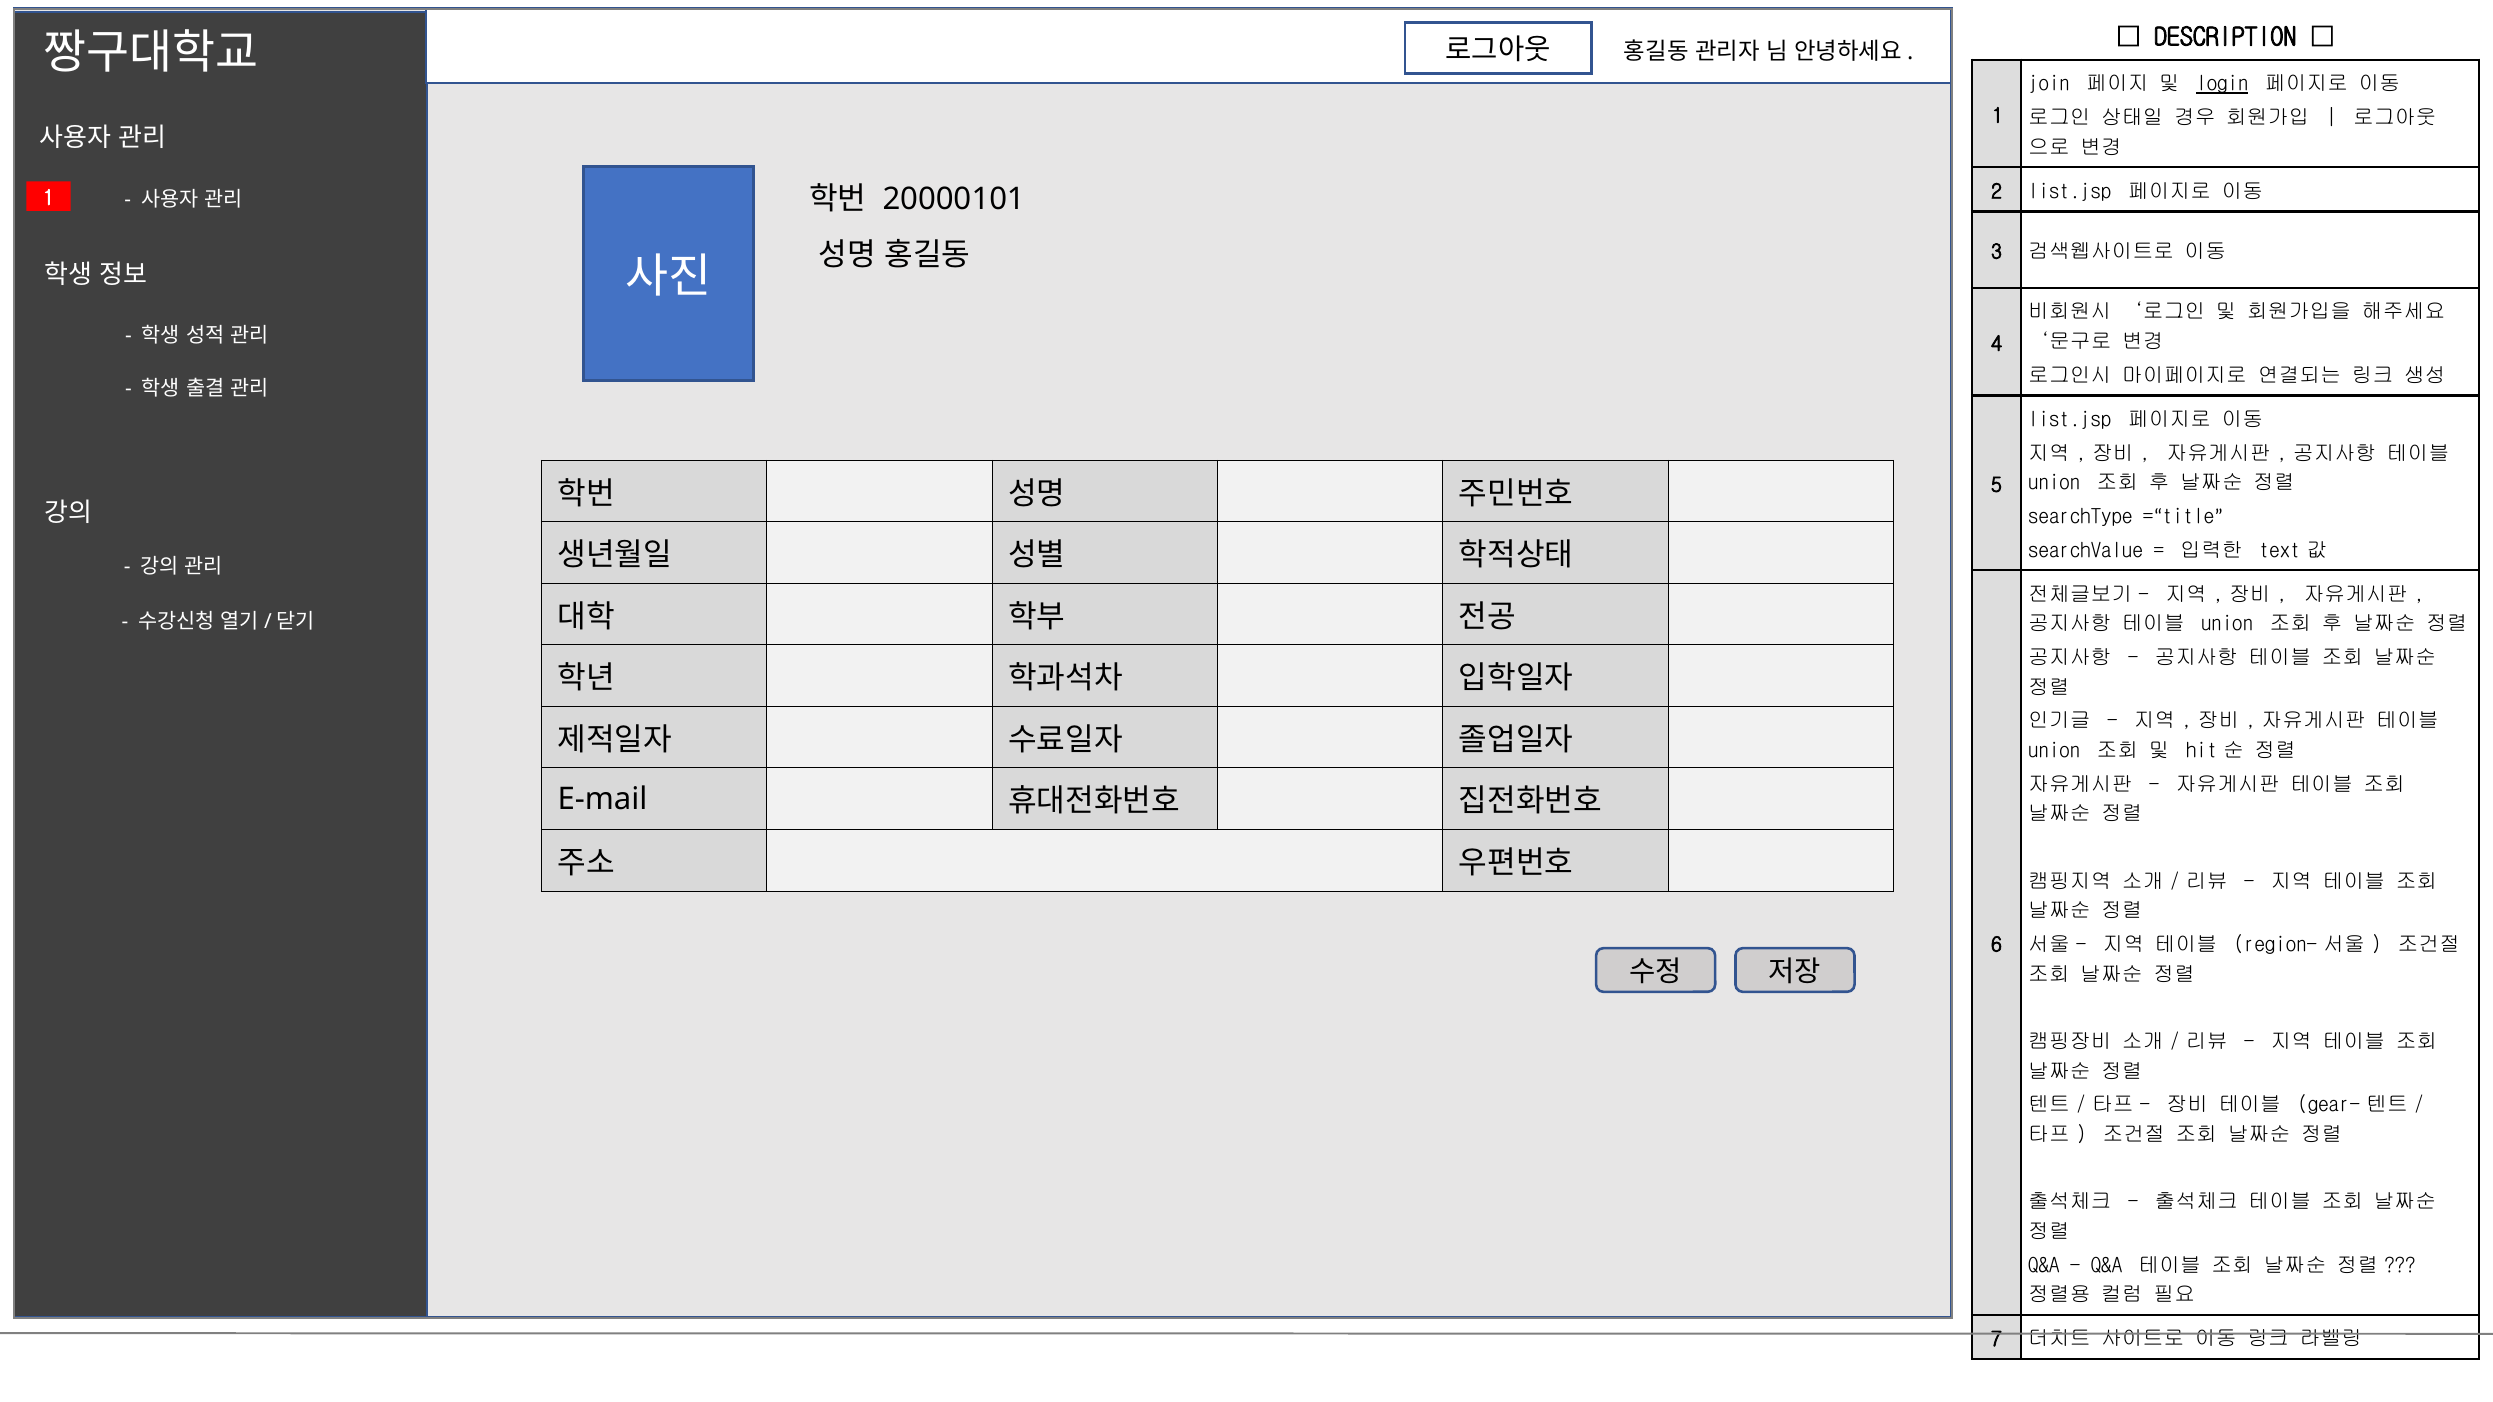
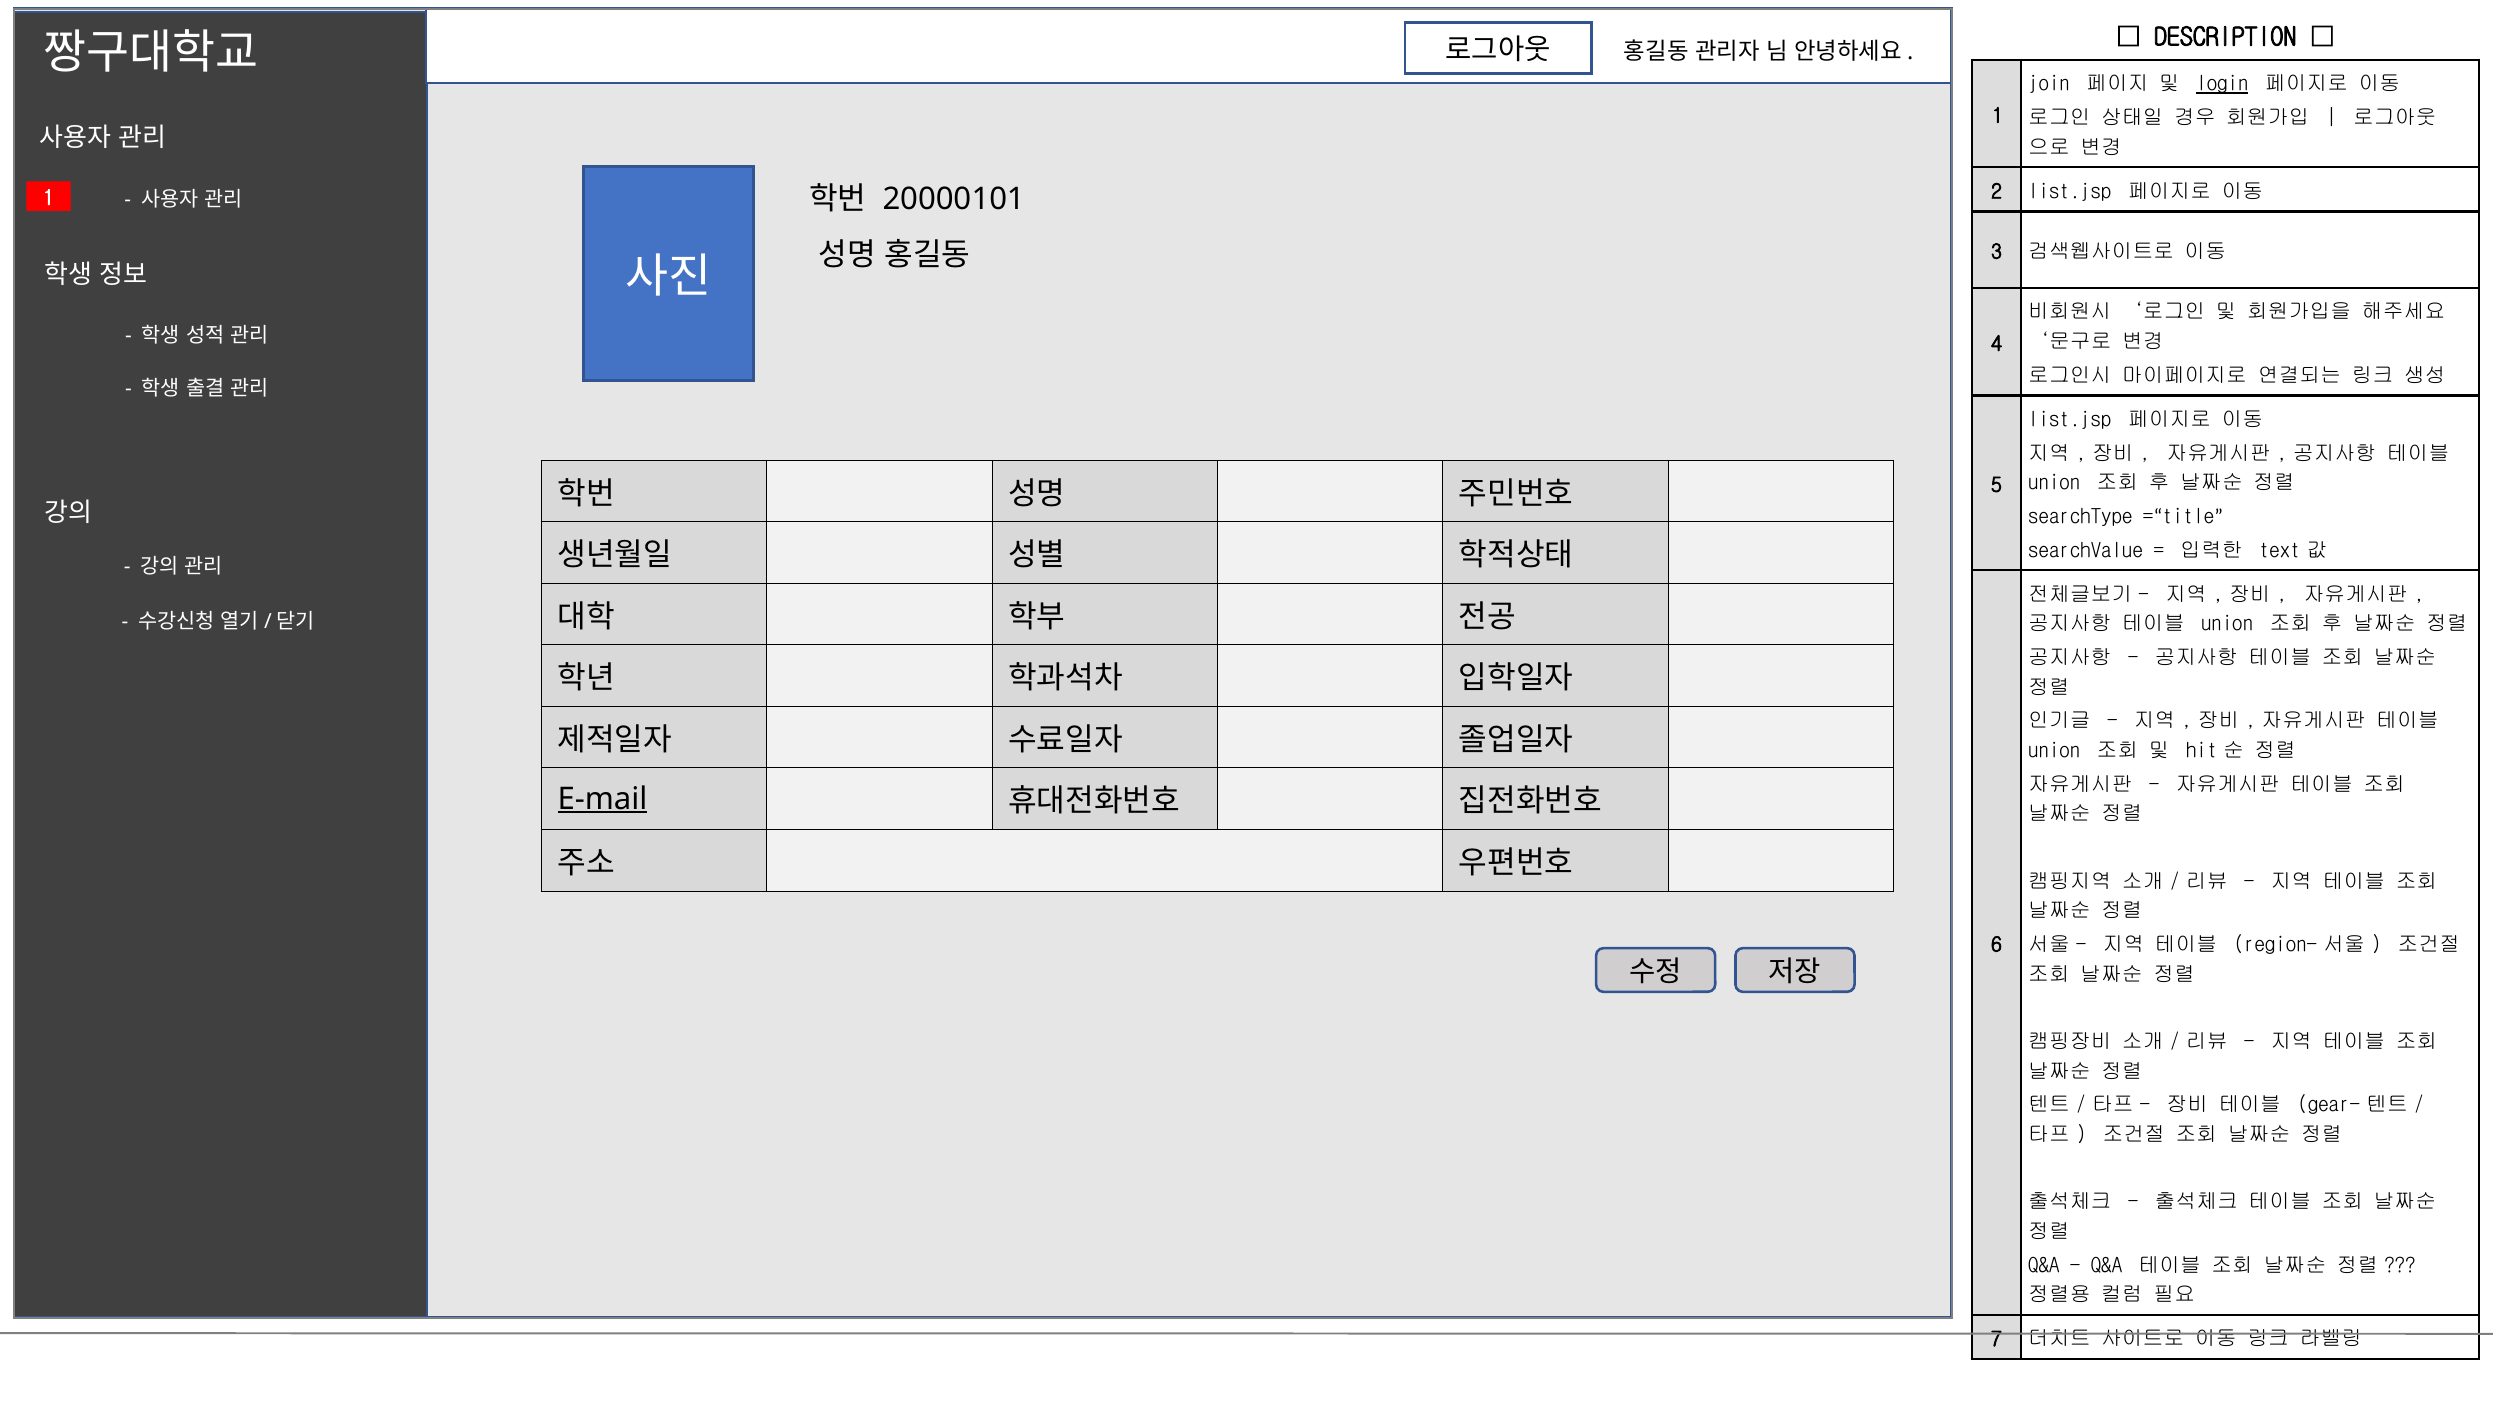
E-mail underline: none -> present (602, 799)
